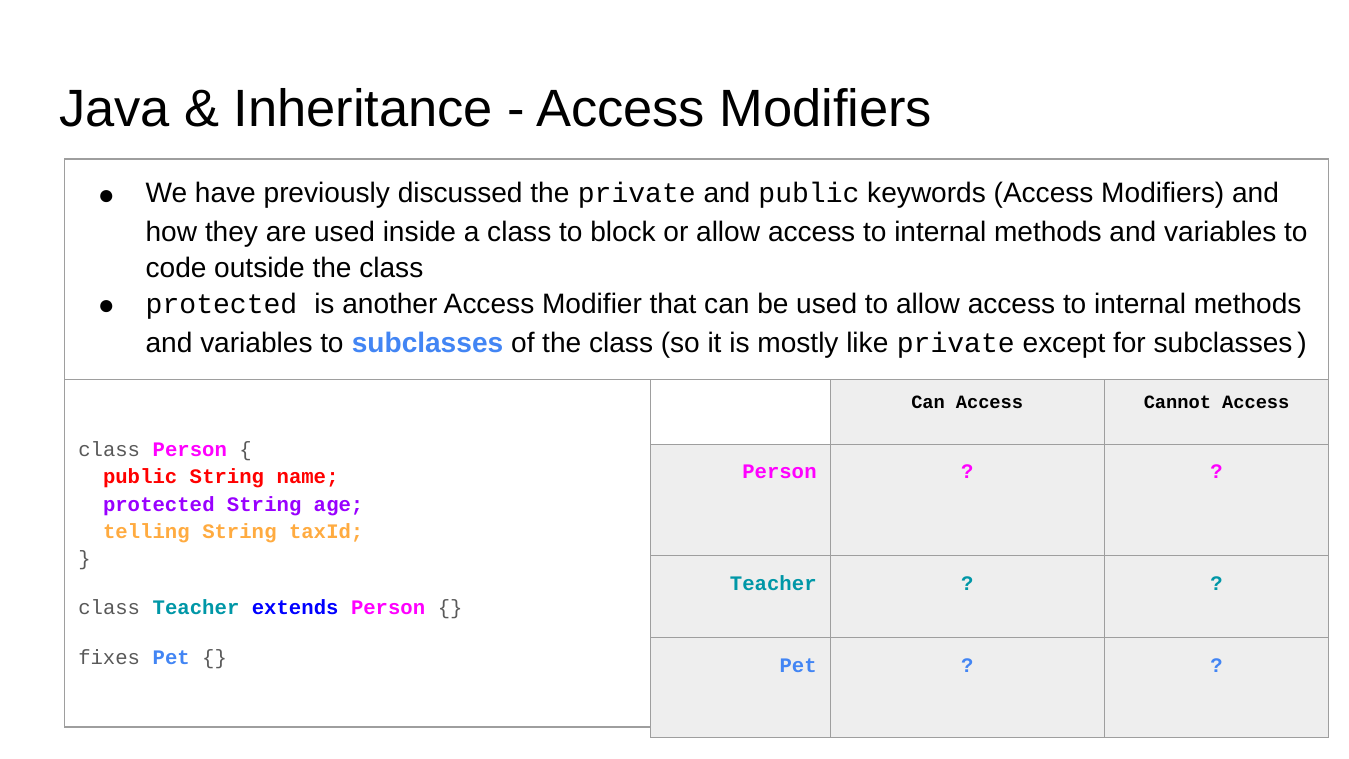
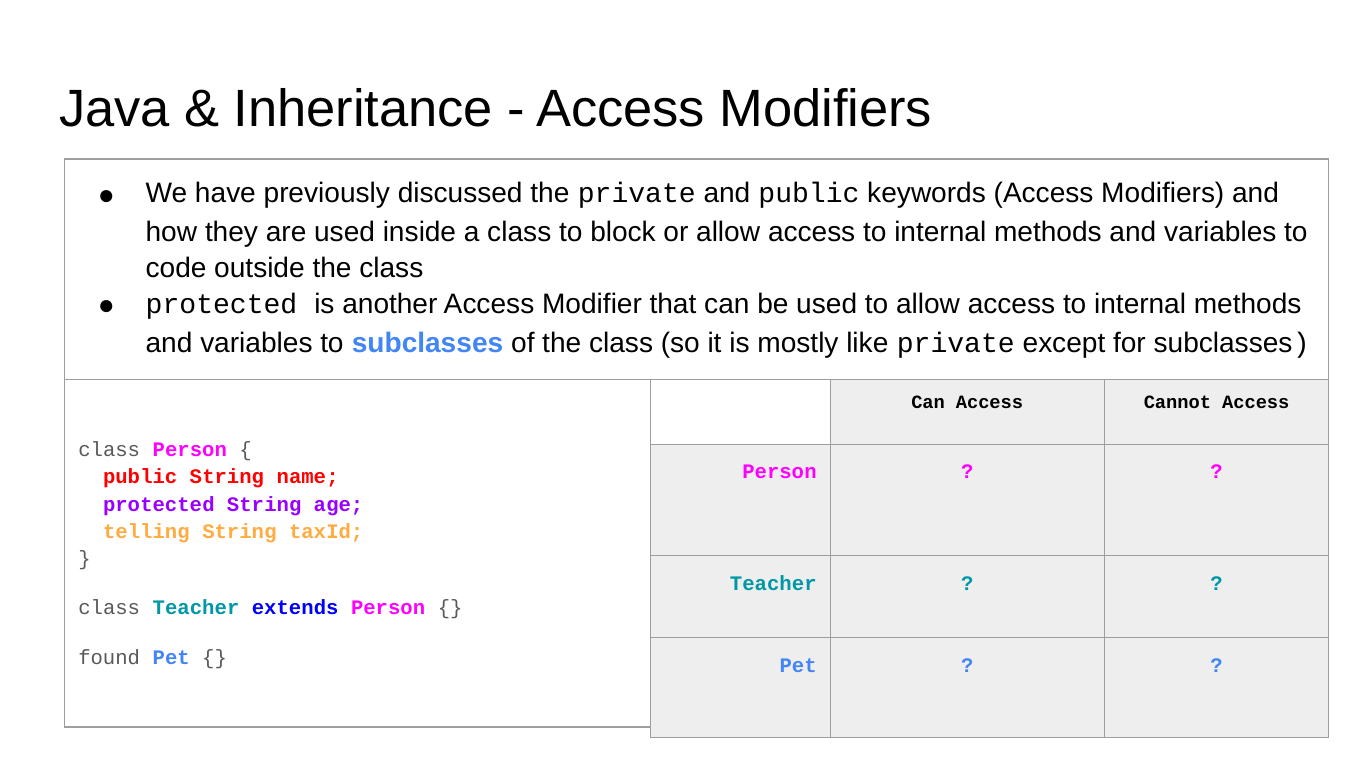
fixes: fixes -> found (109, 658)
